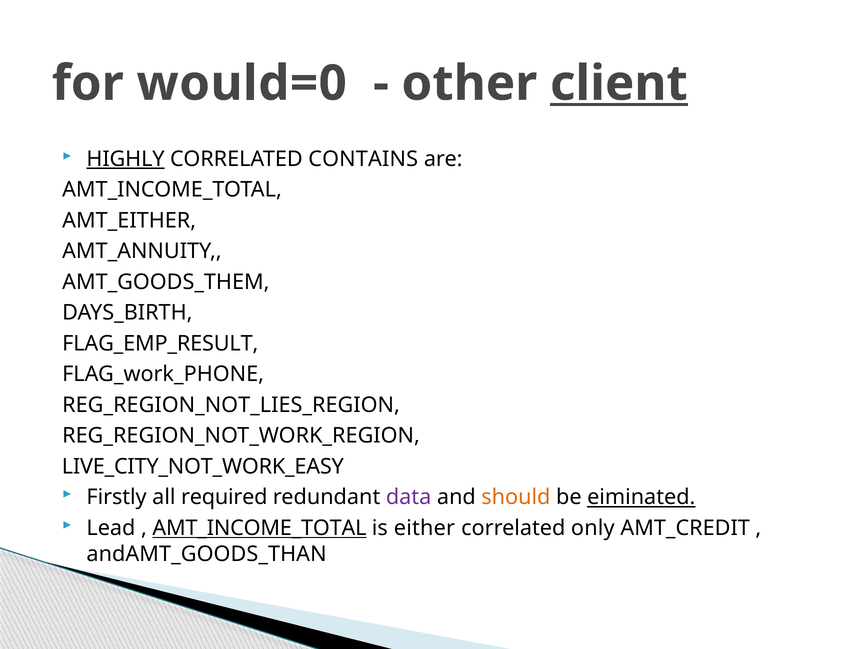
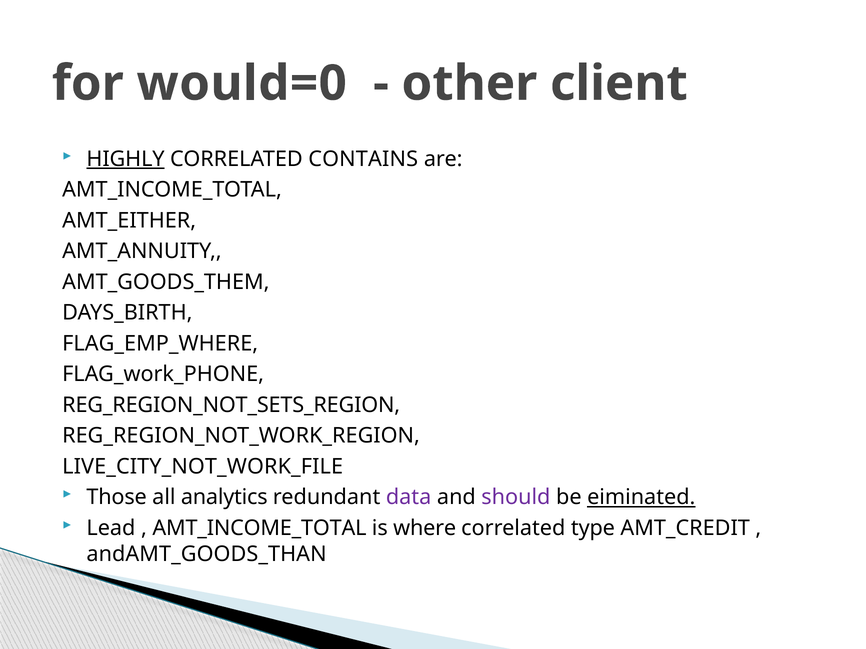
client underline: present -> none (619, 84)
FLAG_EMP_RESULT: FLAG_EMP_RESULT -> FLAG_EMP_WHERE (160, 344)
REG_REGION_NOT_LIES_REGION: REG_REGION_NOT_LIES_REGION -> REG_REGION_NOT_SETS_REGION (231, 405)
LIVE_CITY_NOT_WORK_EASY: LIVE_CITY_NOT_WORK_EASY -> LIVE_CITY_NOT_WORK_FILE (203, 467)
Firstly: Firstly -> Those (117, 498)
required: required -> analytics (224, 498)
should colour: orange -> purple (516, 498)
AMT_INCOME_TOTAL underline: present -> none (259, 529)
either: either -> where (425, 529)
only: only -> type (593, 529)
